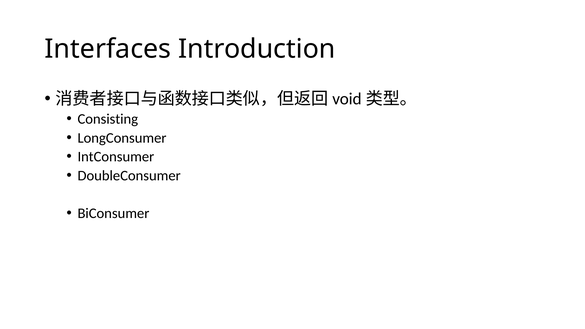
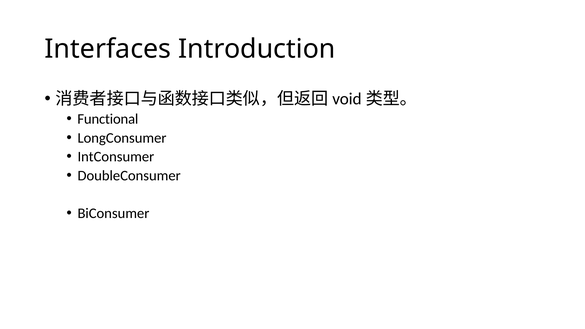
Consisting: Consisting -> Functional (108, 119)
